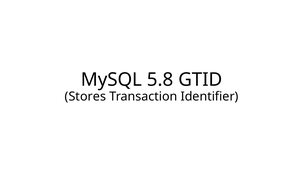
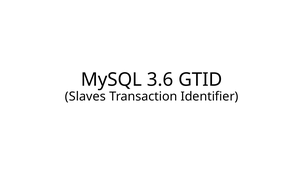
5.8: 5.8 -> 3.6 (160, 79)
Stores: Stores -> Slaves (85, 96)
